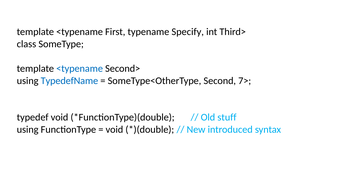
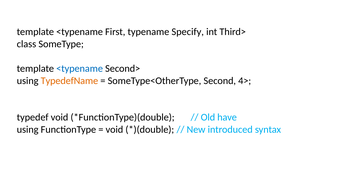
TypedefName colour: blue -> orange (69, 81)
7>: 7> -> 4> (245, 81)
stuff: stuff -> have (227, 117)
